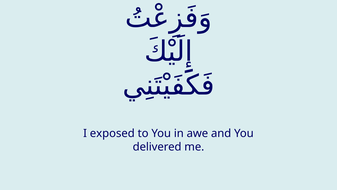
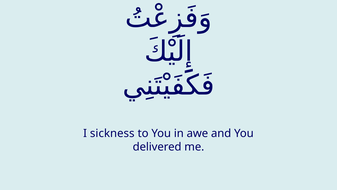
exposed: exposed -> sickness (112, 133)
